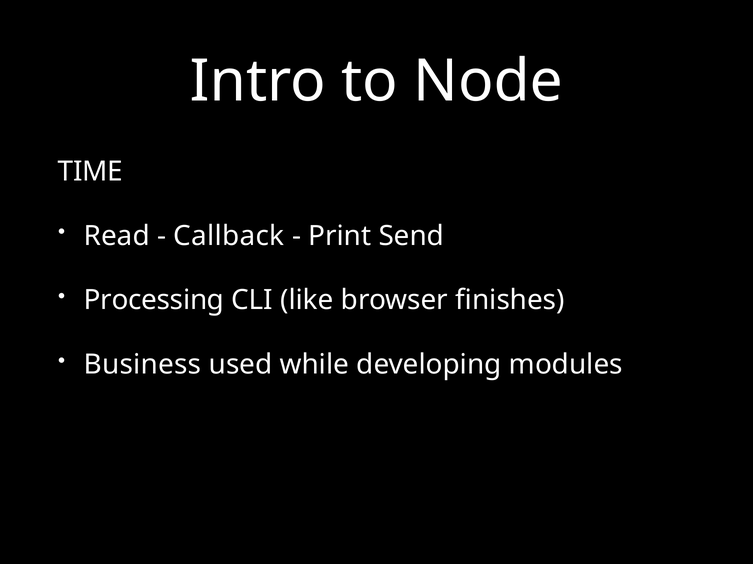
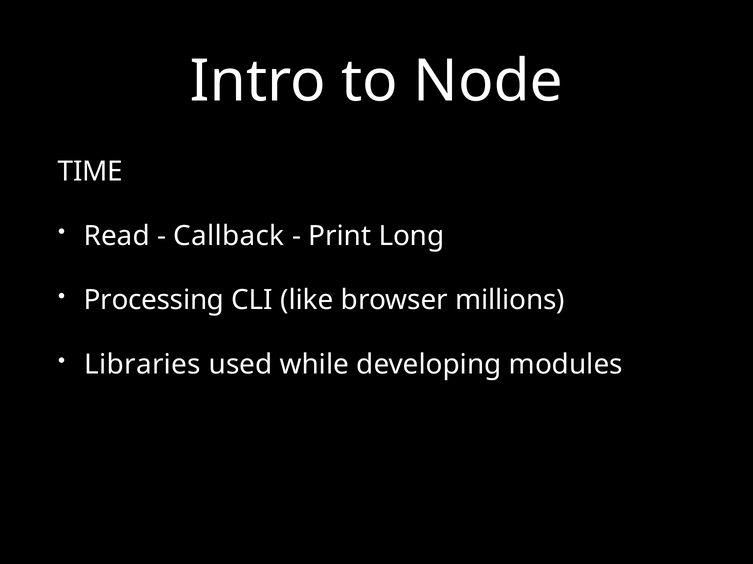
Send: Send -> Long (411, 236)
finishes: finishes -> millions (510, 301)
Business: Business -> Libraries (143, 365)
